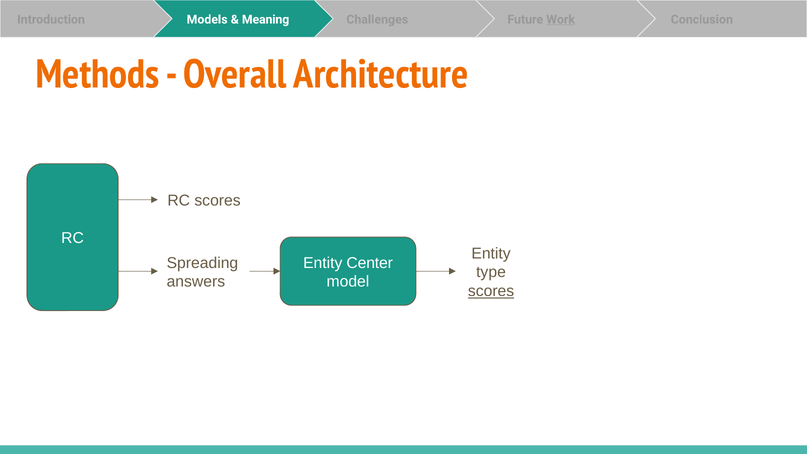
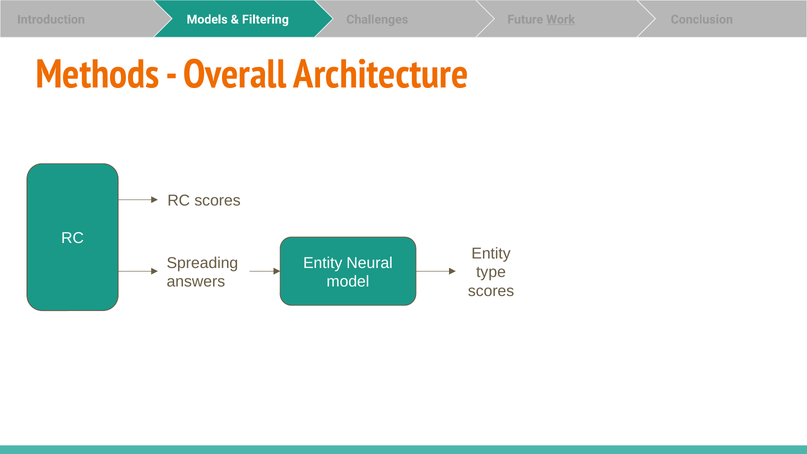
Meaning: Meaning -> Filtering (265, 19)
Center: Center -> Neural (370, 263)
scores underline: present -> none (491, 291)
